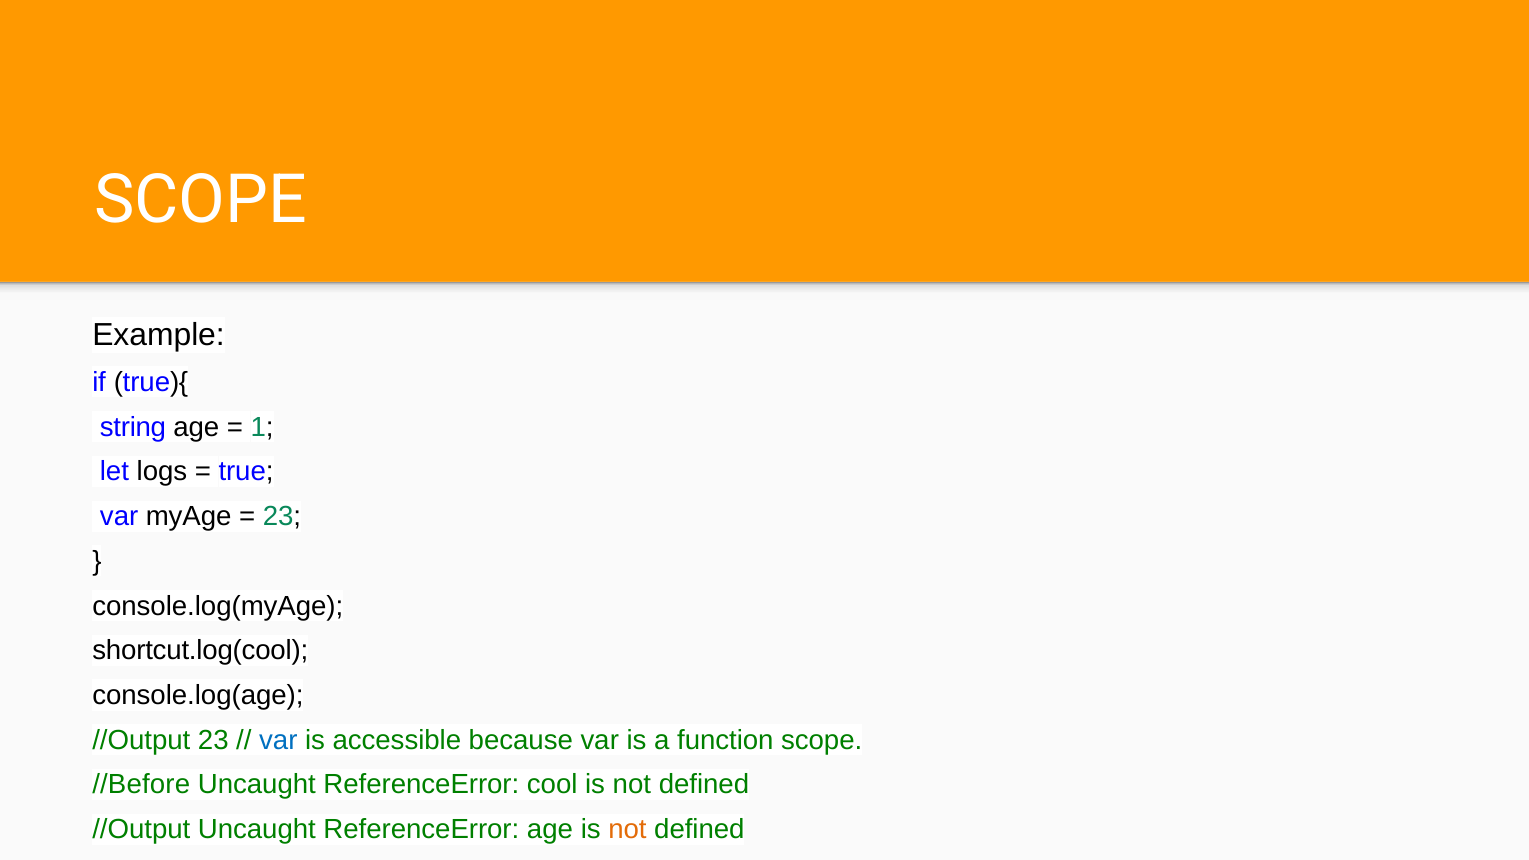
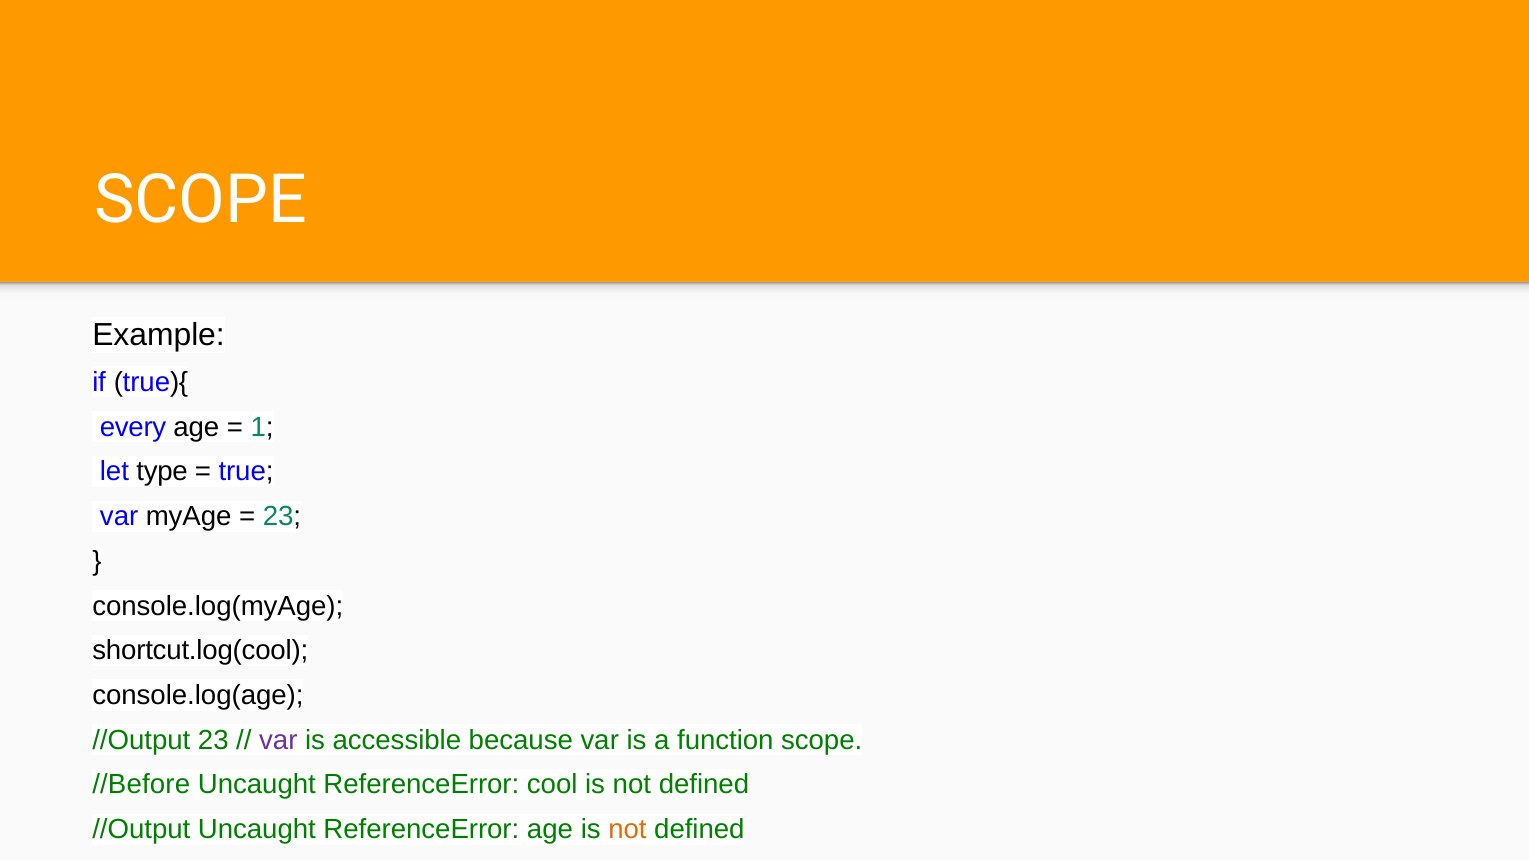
string: string -> every (133, 427)
logs: logs -> type (162, 472)
var colour: blue -> purple (278, 740)
